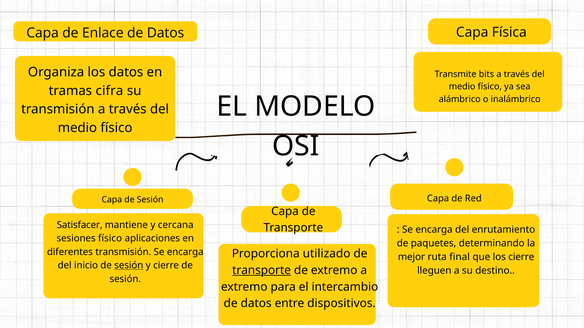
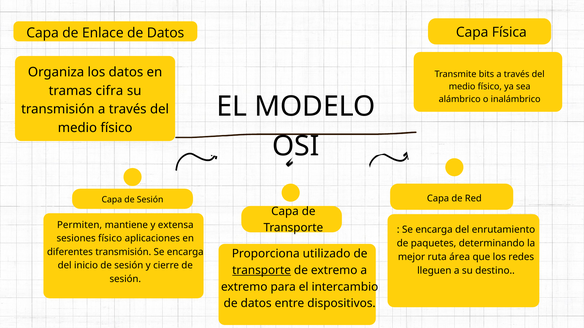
Satisfacer: Satisfacer -> Permiten (80, 225)
cercana: cercana -> extensa (176, 225)
final: final -> área (460, 257)
los cierre: cierre -> redes (521, 257)
sesión underline: present -> none (129, 266)
